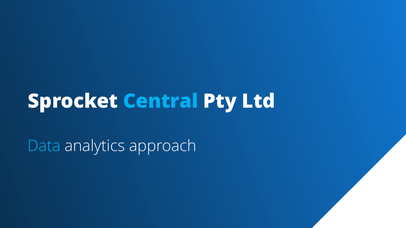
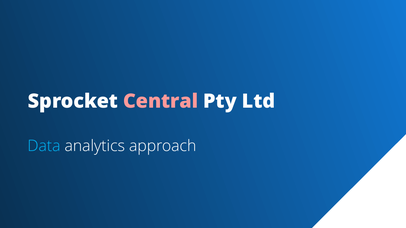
Central colour: light blue -> pink (161, 101)
